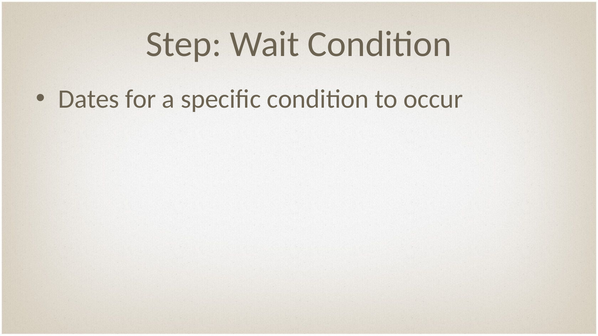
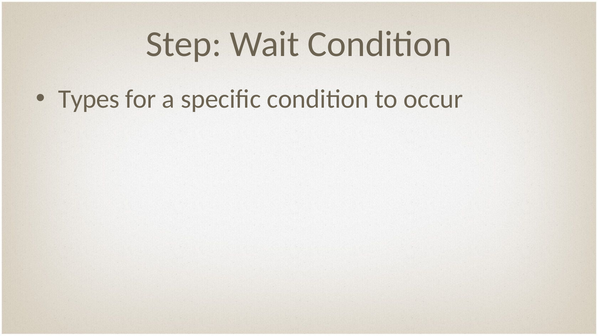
Dates: Dates -> Types (89, 99)
